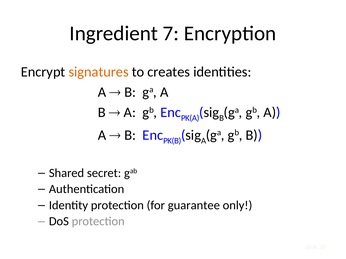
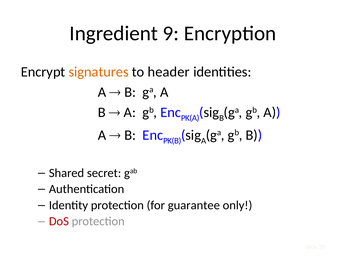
7: 7 -> 9 (171, 33)
creates: creates -> header (169, 72)
DoS colour: black -> red (59, 222)
